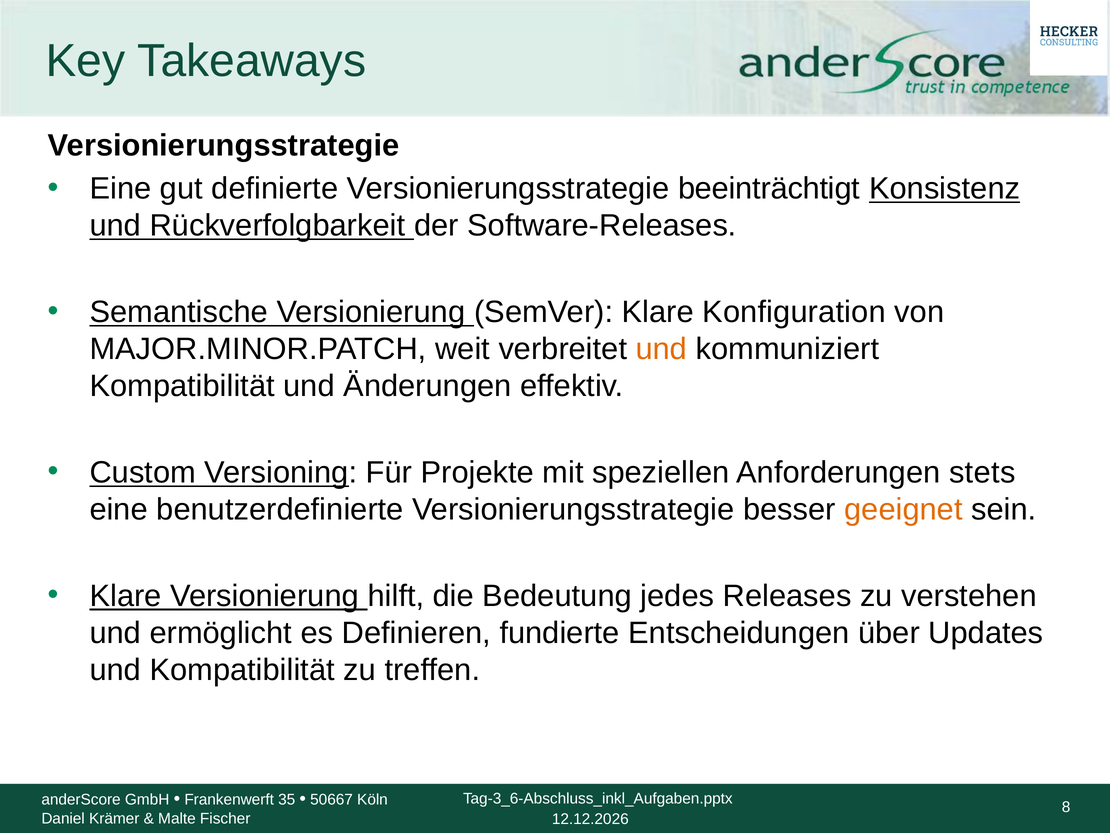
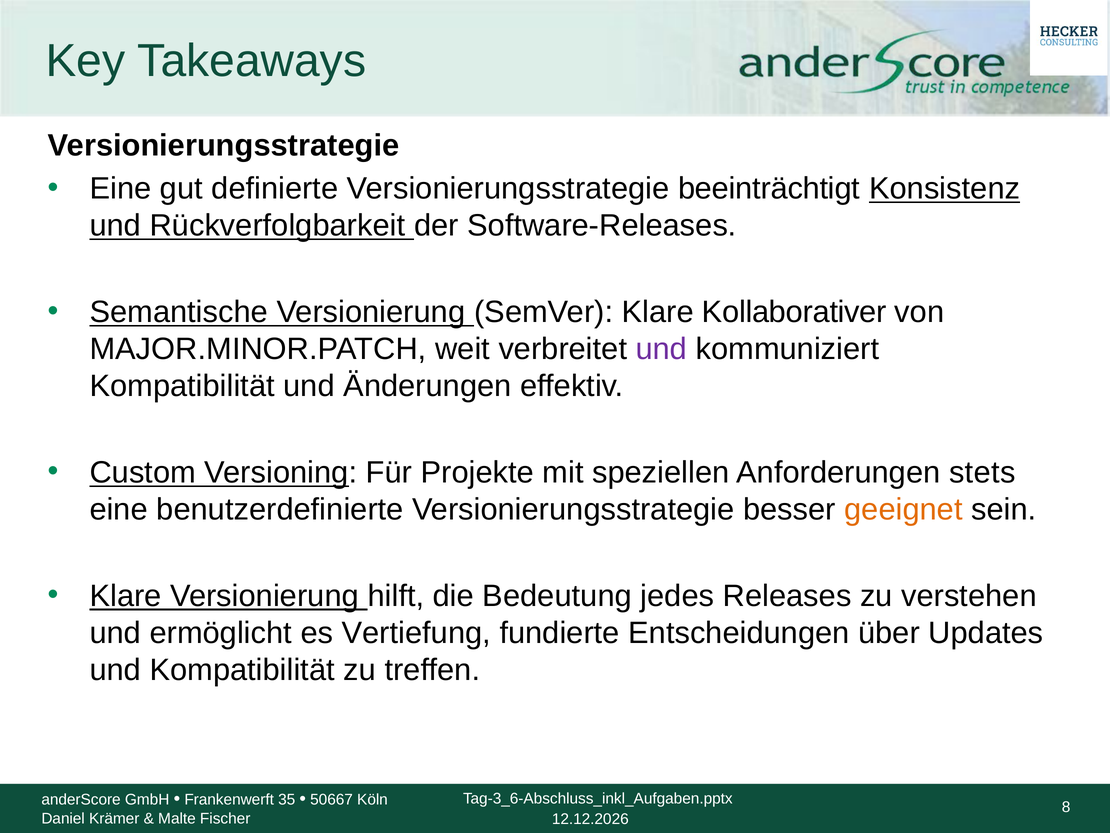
Konfiguration: Konfiguration -> Kollaborativer (794, 312)
und colour: orange -> purple (661, 349)
Definieren: Definieren -> Vertiefung (416, 633)
